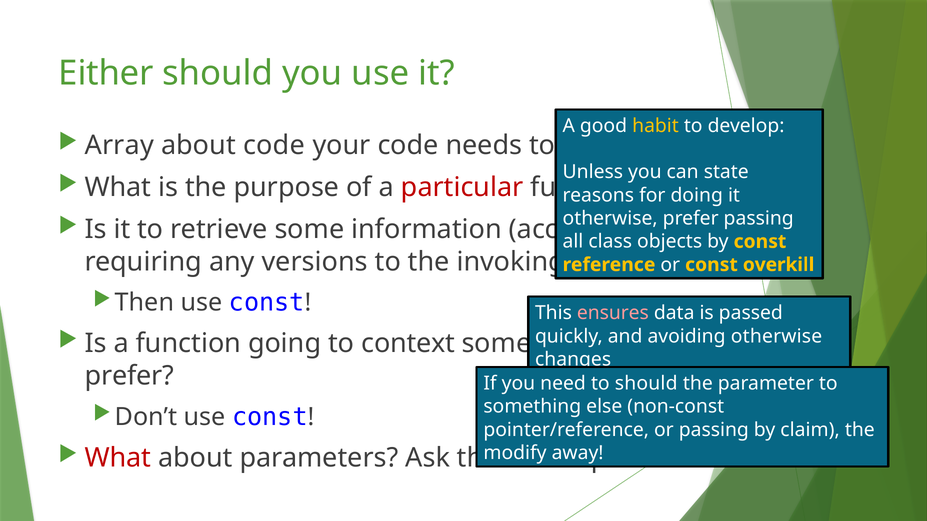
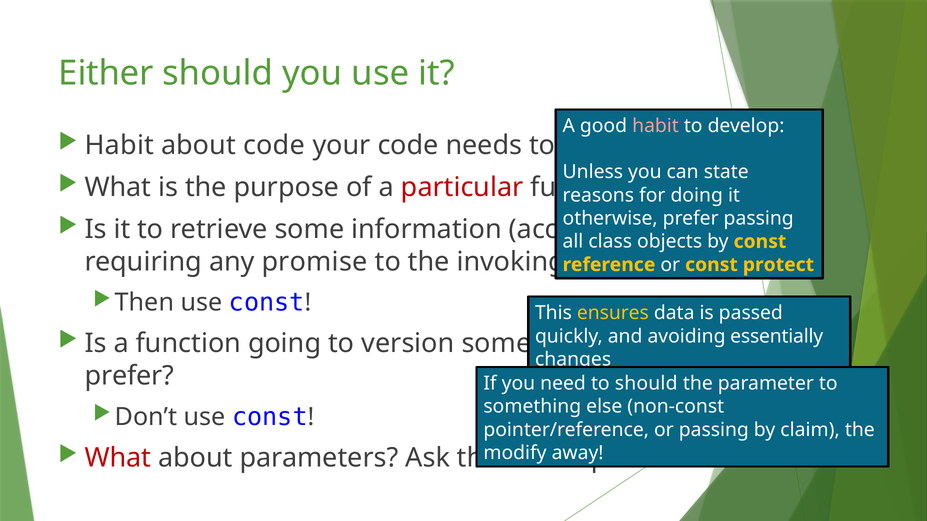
habit colour: yellow -> pink (656, 126)
Array: Array -> Habit (119, 145)
versions: versions -> promise (315, 262)
overkill: overkill -> protect (778, 265)
ensures colour: pink -> yellow (613, 313)
otherwise: otherwise -> essentially (777, 336)
context: context -> version (408, 344)
